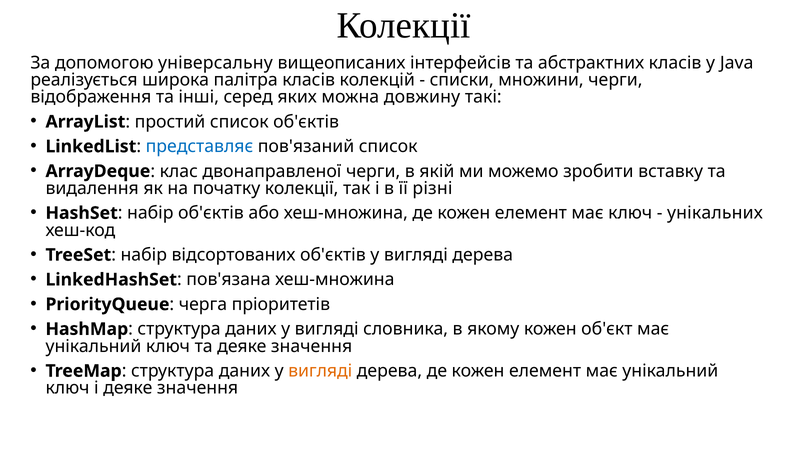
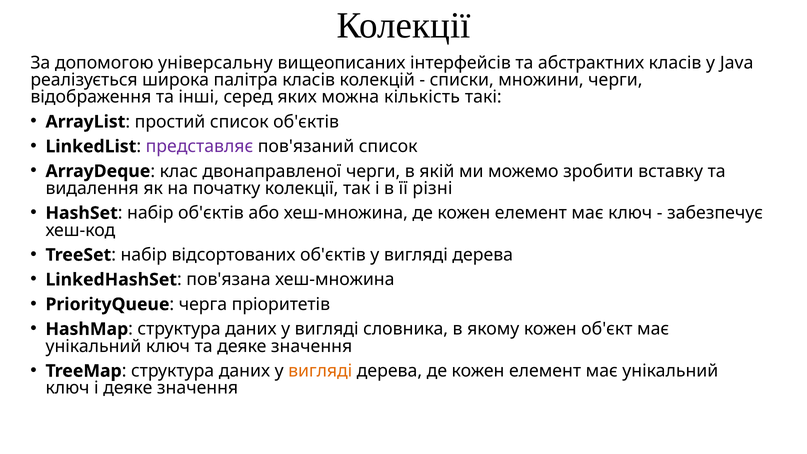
довжину: довжину -> кількість (422, 97)
представляє colour: blue -> purple (199, 146)
унікальних: унікальних -> забезпечує (715, 213)
